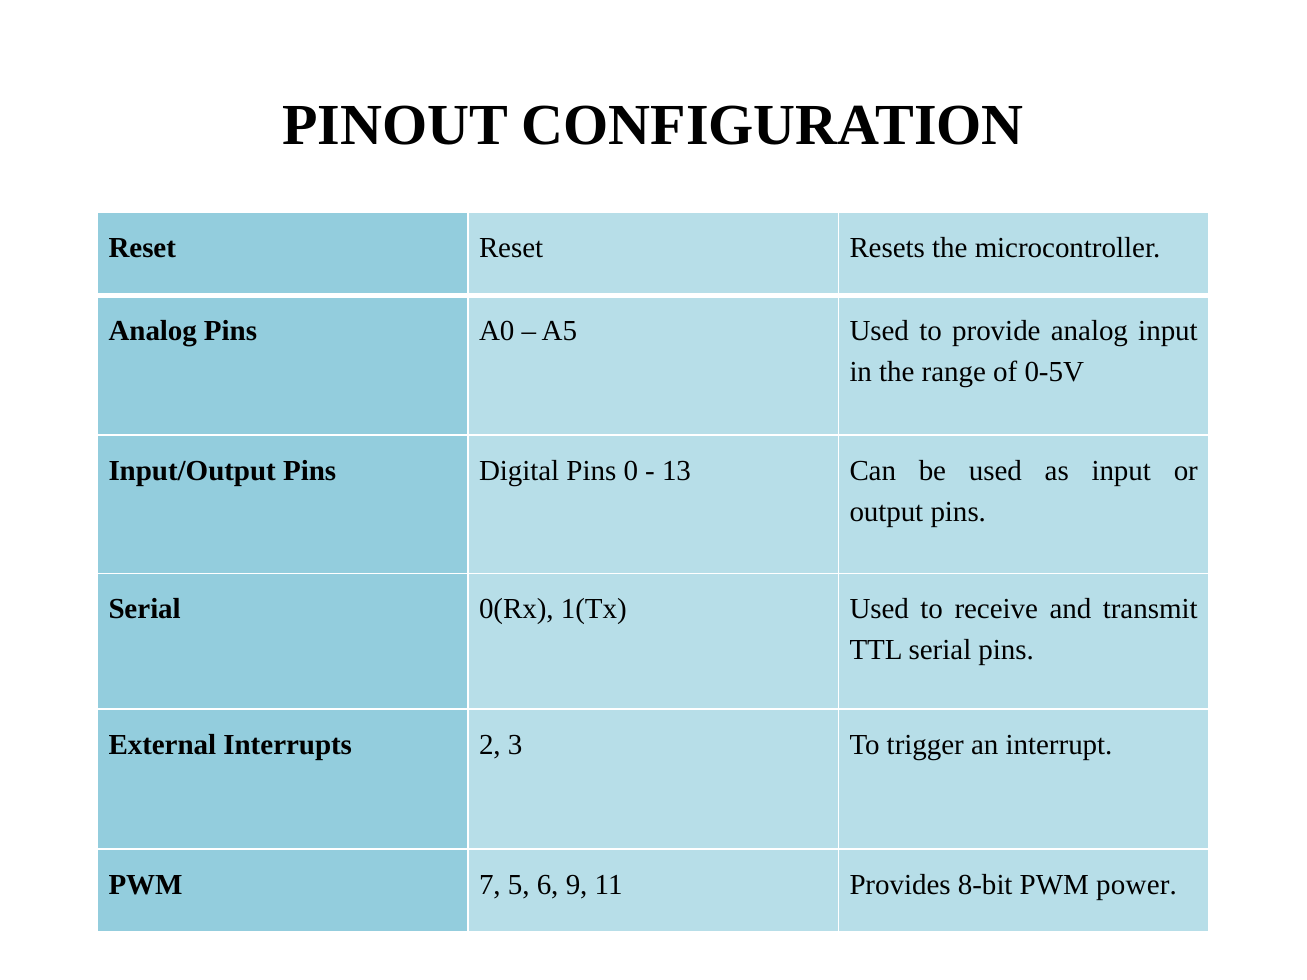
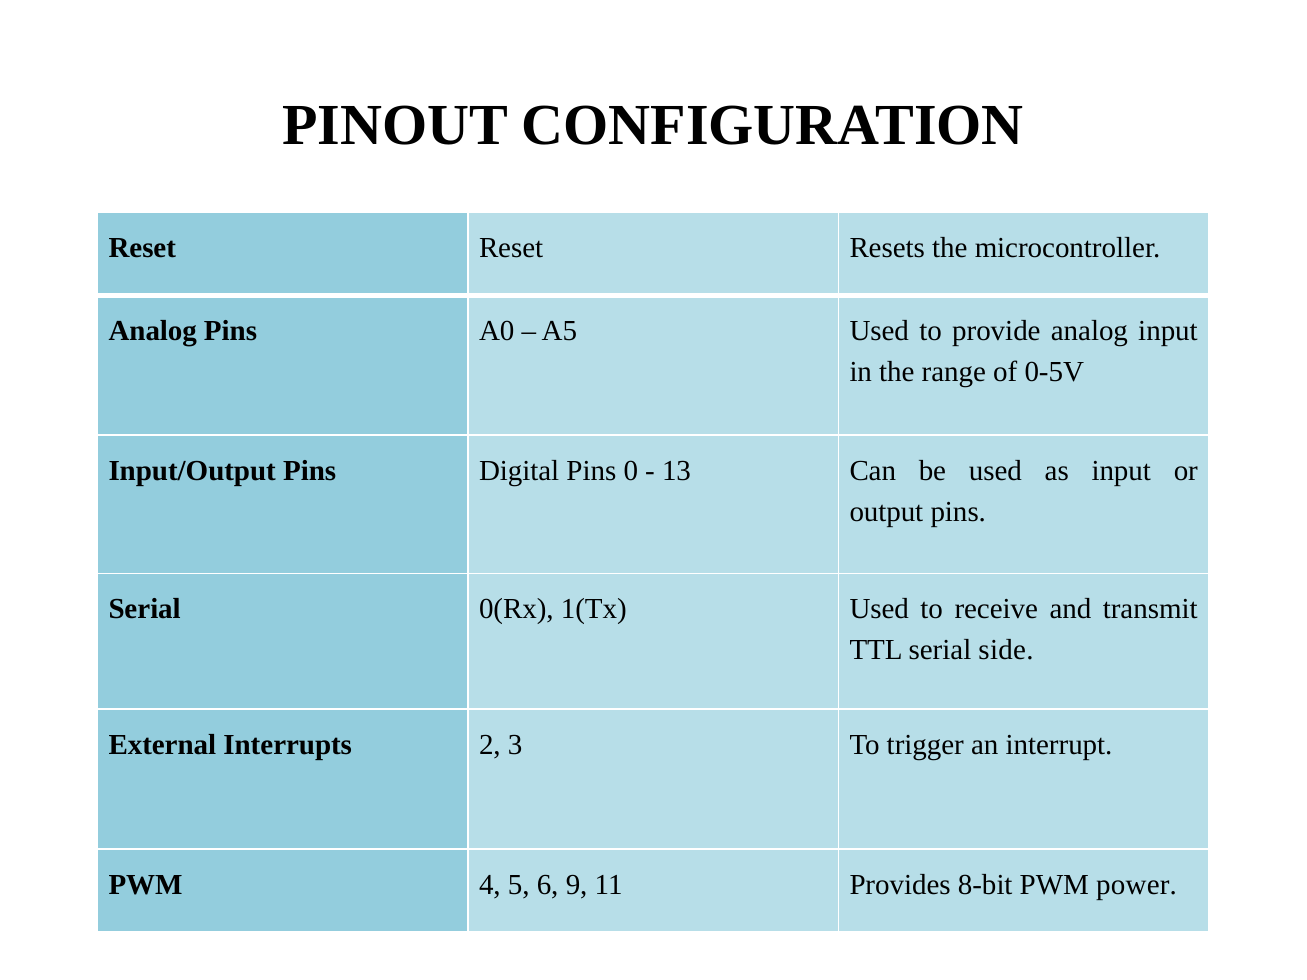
serial pins: pins -> side (1006, 650)
7: 7 -> 4 (490, 885)
